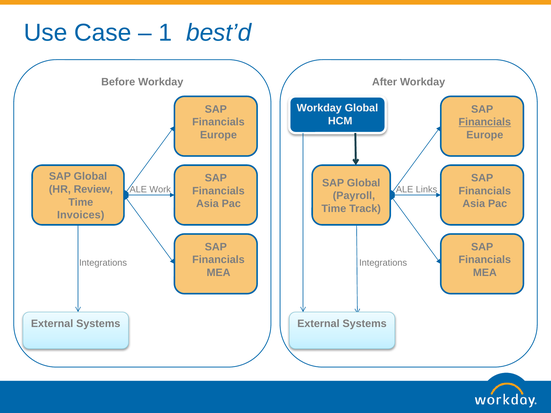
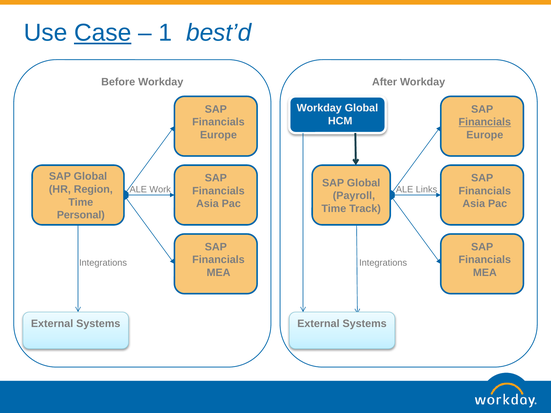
Case underline: none -> present (103, 33)
Review: Review -> Region (93, 189)
Invoices: Invoices -> Personal (81, 215)
